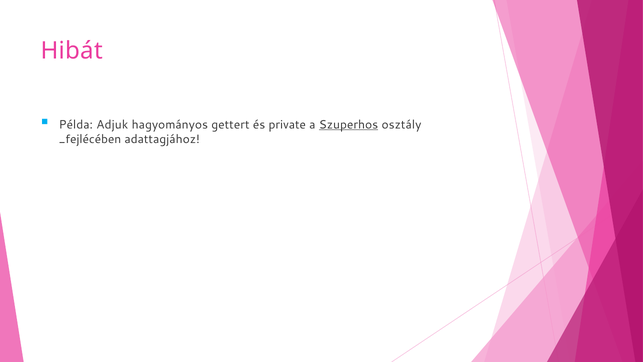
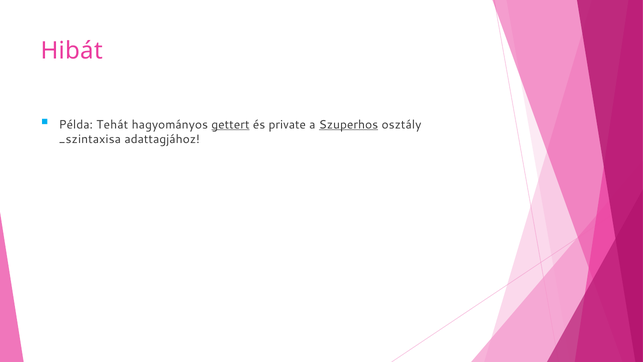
Adjuk: Adjuk -> Tehát (112, 124)
gettert underline: none -> present (230, 124)
_fejlécében: _fejlécében -> _szintaxisa (90, 139)
